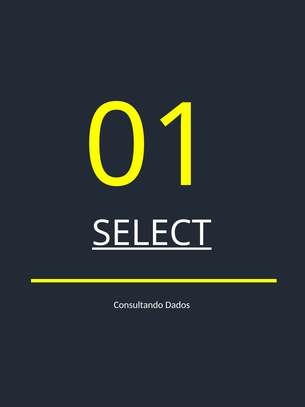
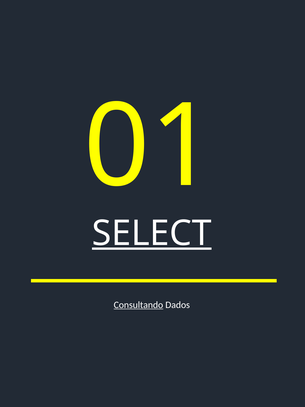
Consultando underline: none -> present (138, 305)
